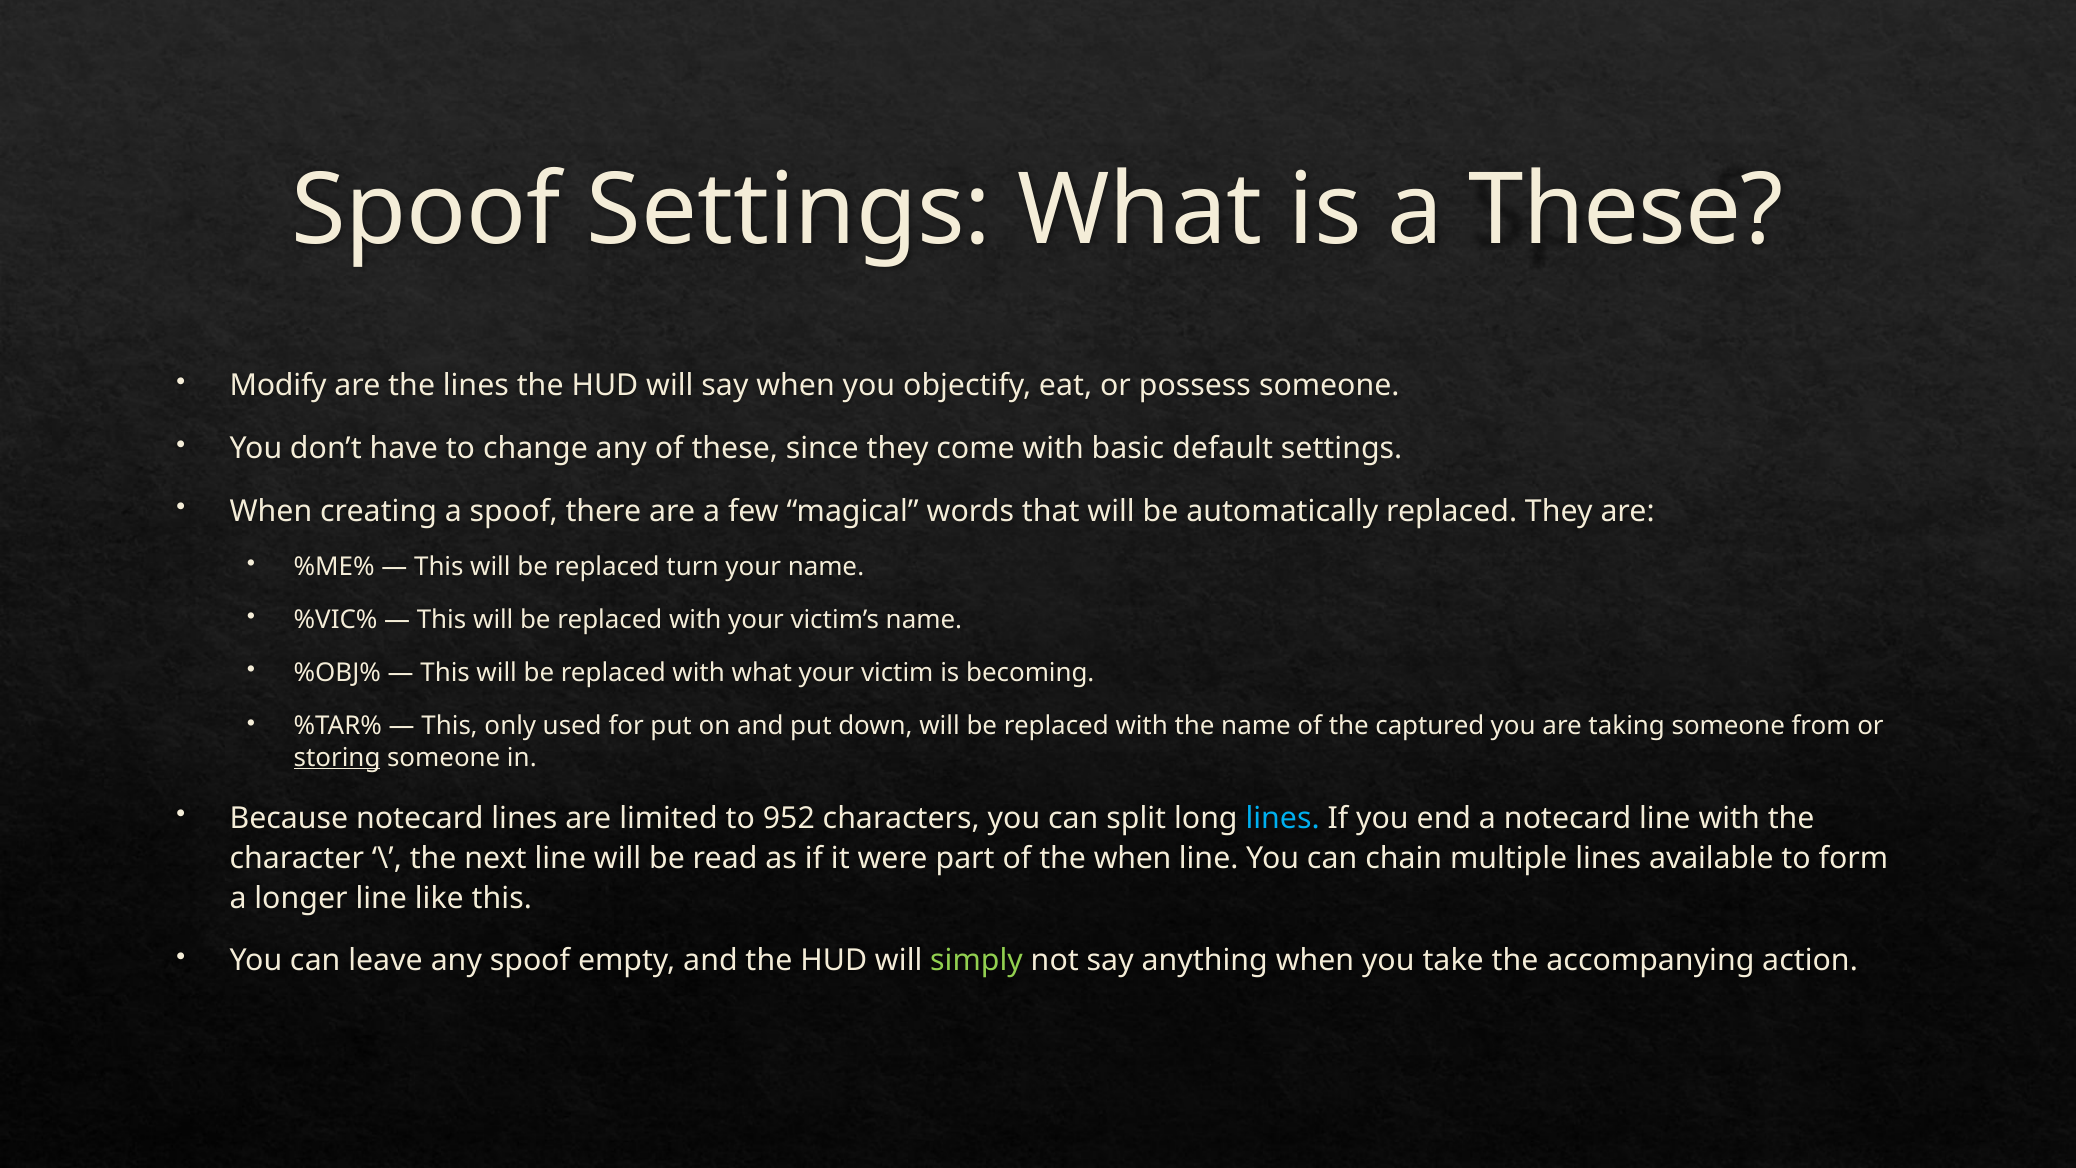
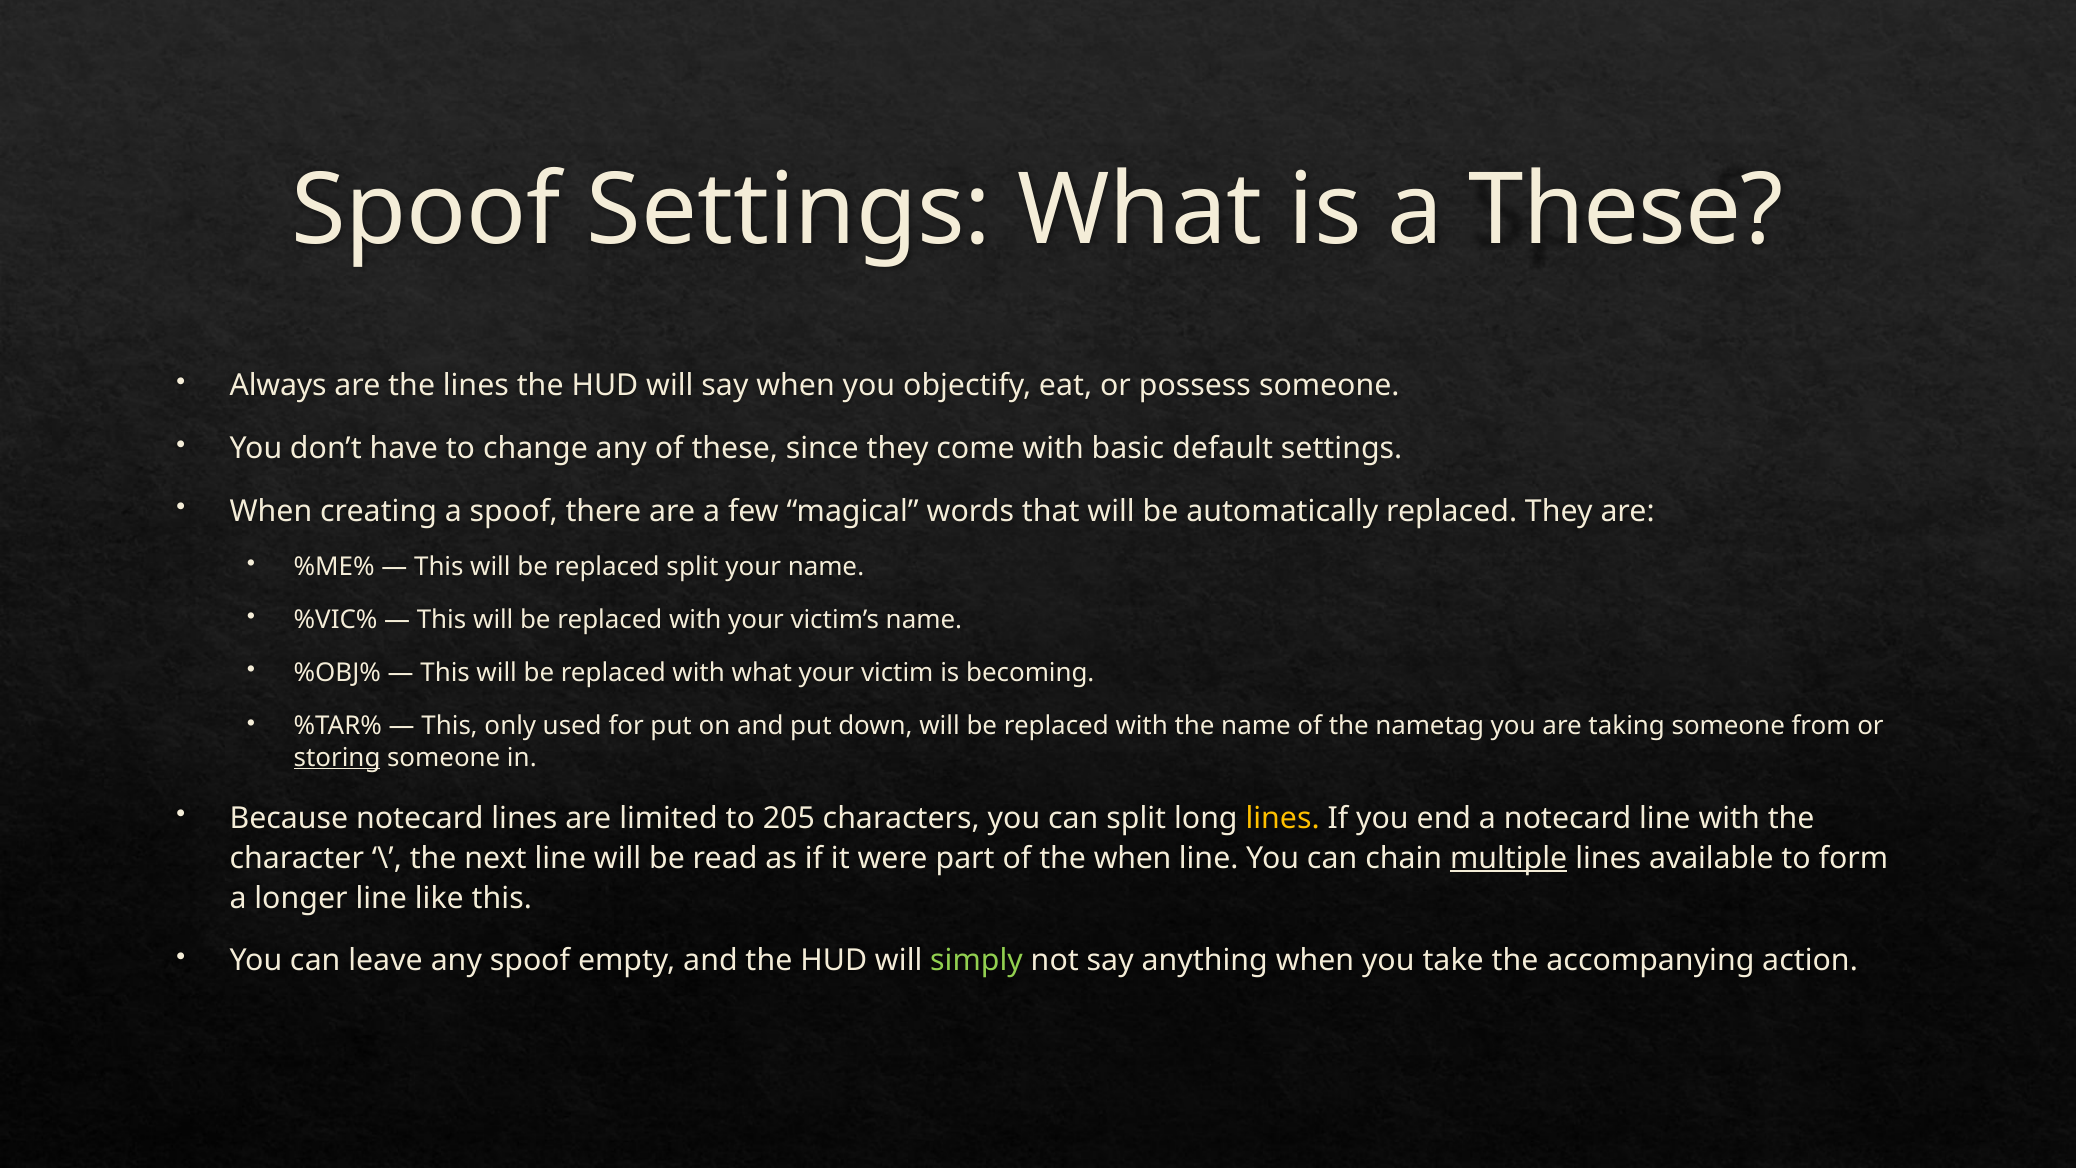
Modify: Modify -> Always (278, 385)
replaced turn: turn -> split (692, 567)
captured: captured -> nametag (1430, 726)
952: 952 -> 205 (789, 818)
lines colour: light blue -> yellow (1283, 818)
multiple underline: none -> present (1509, 858)
